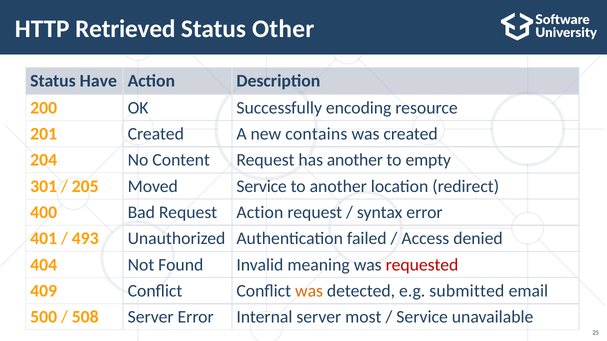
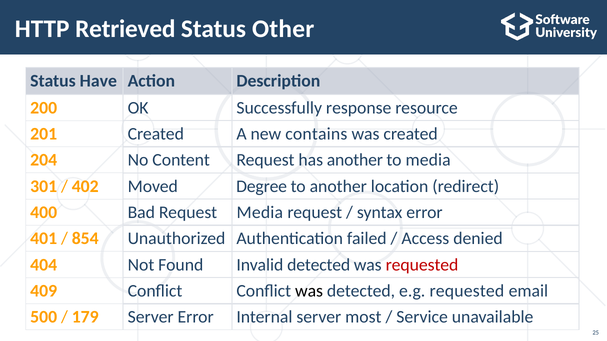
encoding: encoding -> response (359, 108)
to empty: empty -> media (428, 160)
205: 205 -> 402 (85, 186)
Moved Service: Service -> Degree (262, 186)
Request Action: Action -> Media (260, 213)
493: 493 -> 854 (85, 239)
Invalid meaning: meaning -> detected (319, 265)
was colour: orange -> black (309, 291)
e.g submitted: submitted -> requested (467, 291)
508: 508 -> 179 (85, 317)
